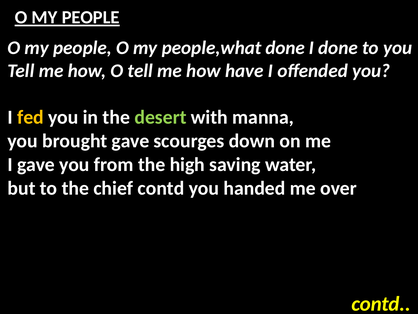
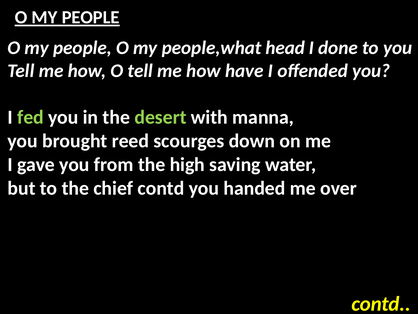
people,what done: done -> head (285, 48)
fed colour: yellow -> light green (30, 117)
brought gave: gave -> reed (130, 141)
